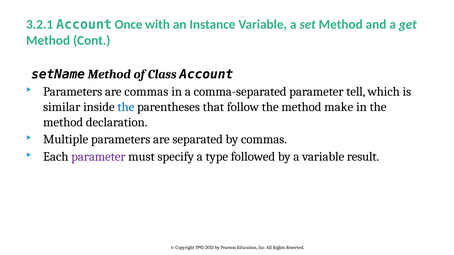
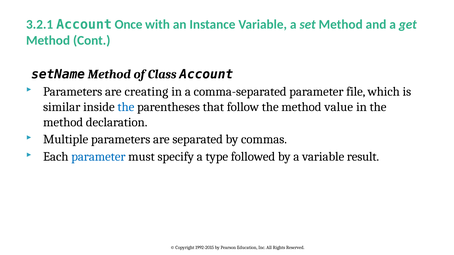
are commas: commas -> creating (146, 92)
tell: tell -> file (356, 92)
make: make -> value (339, 107)
parameter colour: purple -> blue (98, 157)
